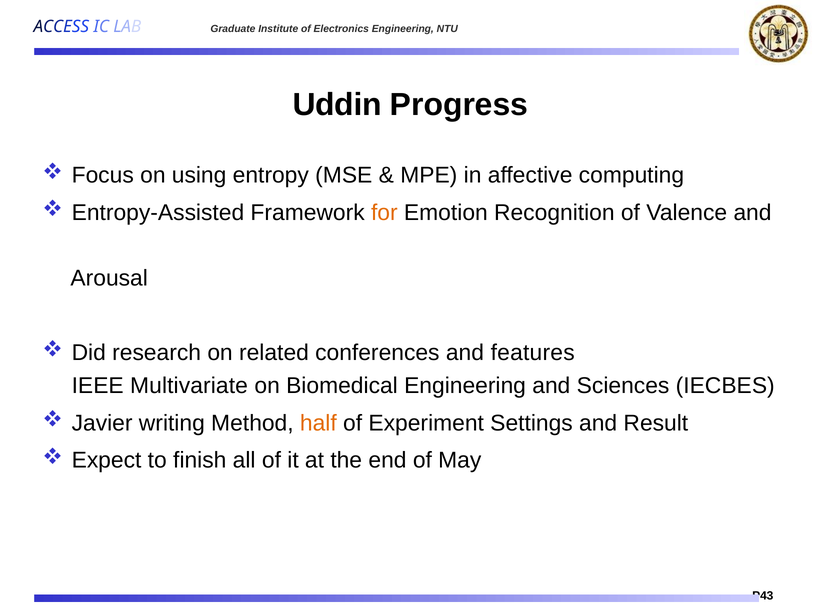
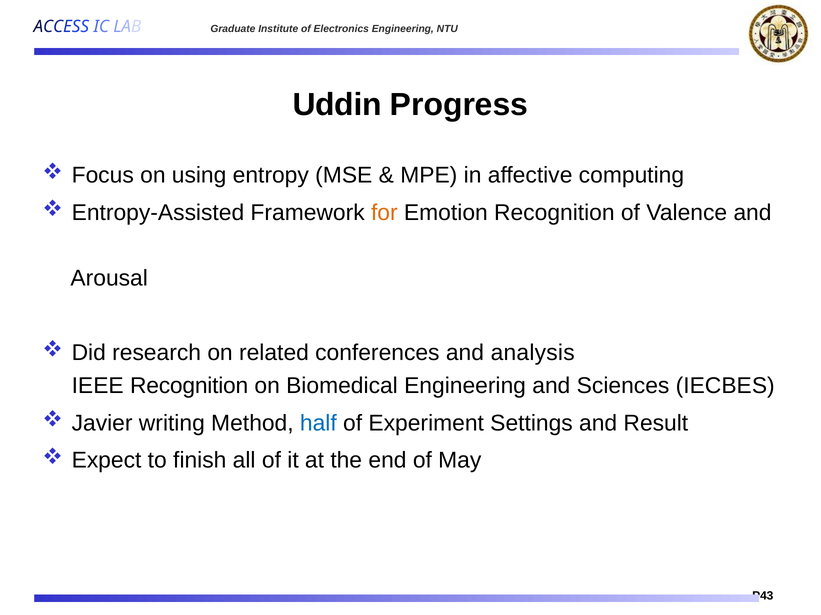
features: features -> analysis (533, 353)
IEEE Multivariate: Multivariate -> Recognition (189, 386)
half colour: orange -> blue (318, 423)
